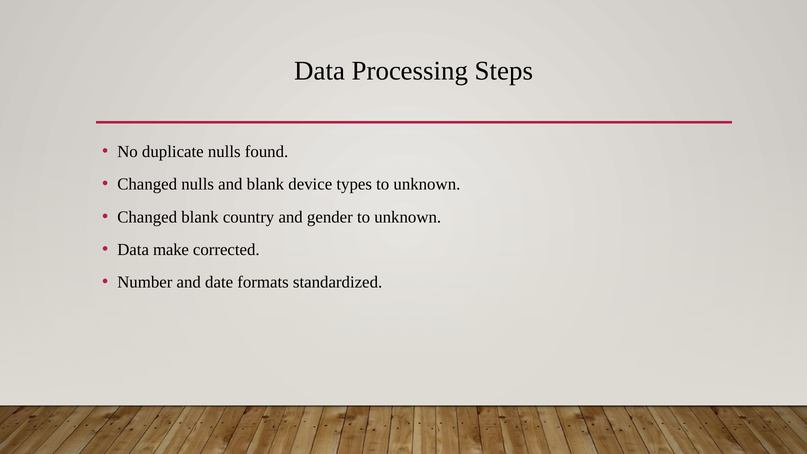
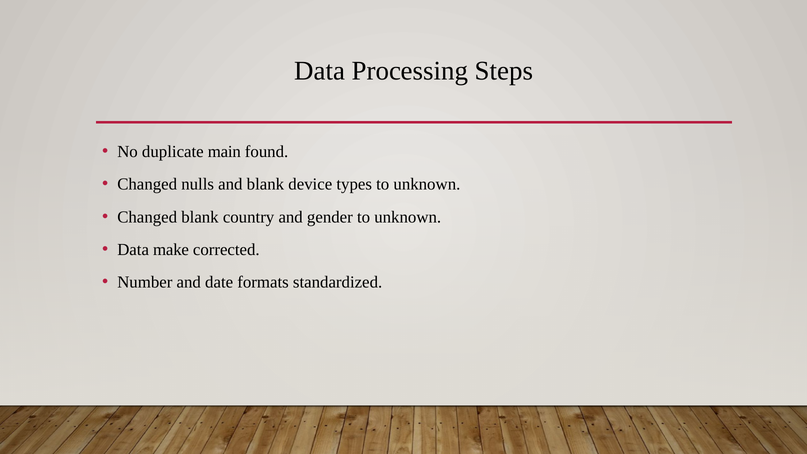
duplicate nulls: nulls -> main (224, 152)
